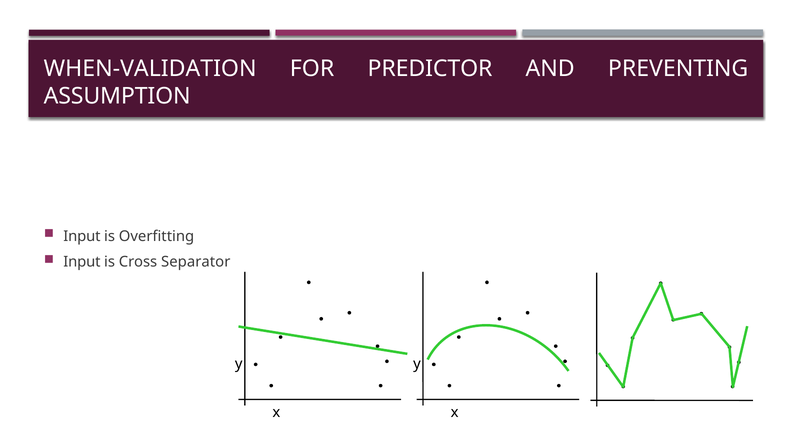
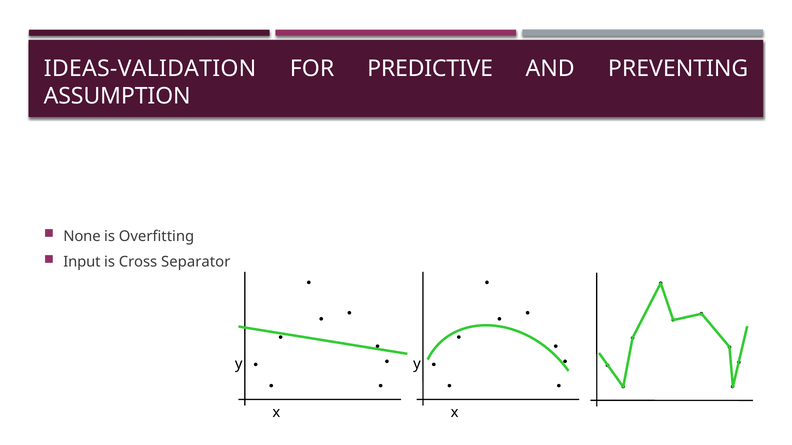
WHEN-VALIDATION: WHEN-VALIDATION -> IDEAS-VALIDATION (150, 68)
PREDICTOR: PREDICTOR -> PREDICTIVE (430, 68)
Input: Input -> None (82, 236)
